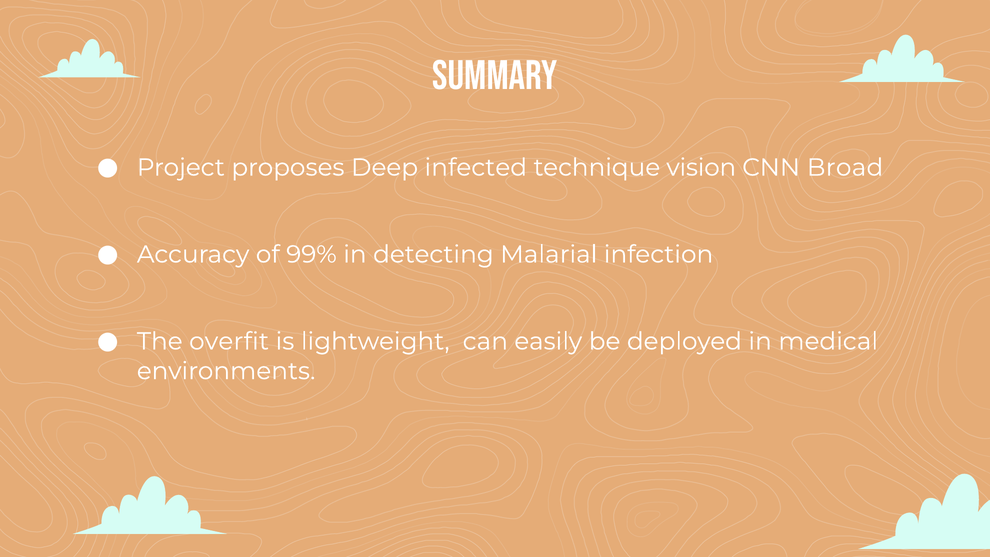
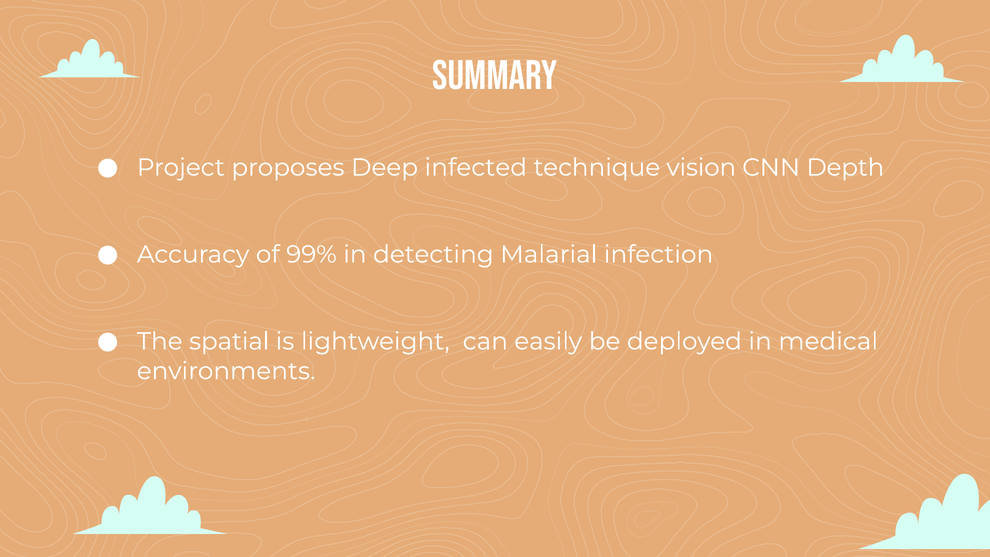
Broad: Broad -> Depth (845, 167)
overfit: overfit -> spatial (229, 341)
